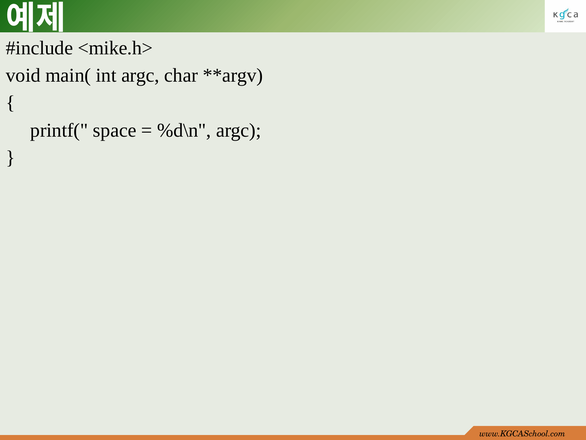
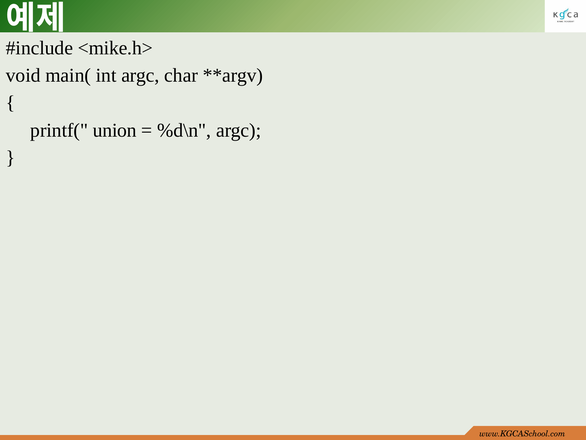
space: space -> union (115, 130)
